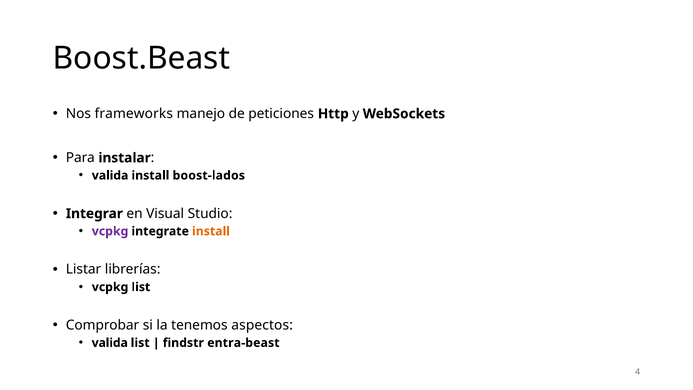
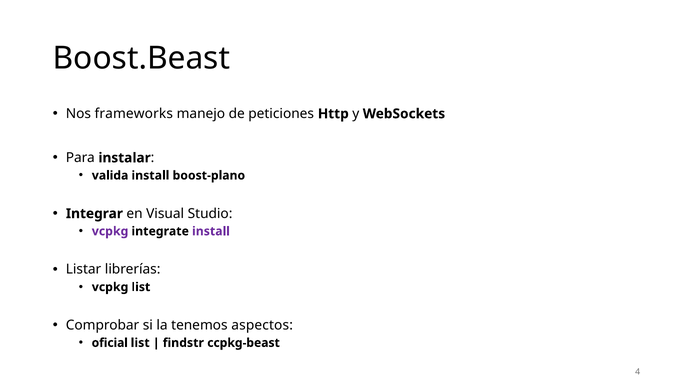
boost-lados: boost-lados -> boost-plano (209, 175)
install colour: orange -> purple (211, 231)
valida: valida -> oficial (110, 343)
entra-beast: entra-beast -> ccpkg-beast (244, 343)
